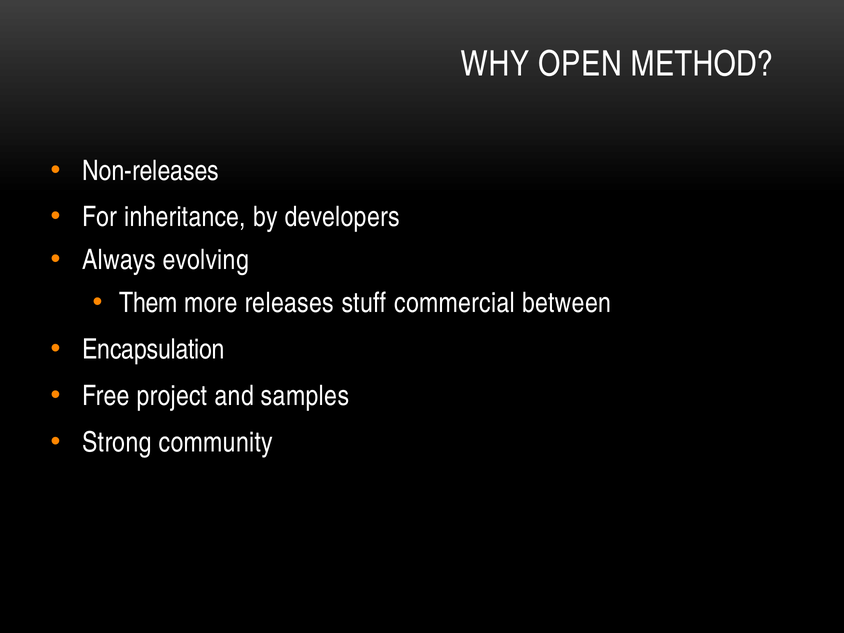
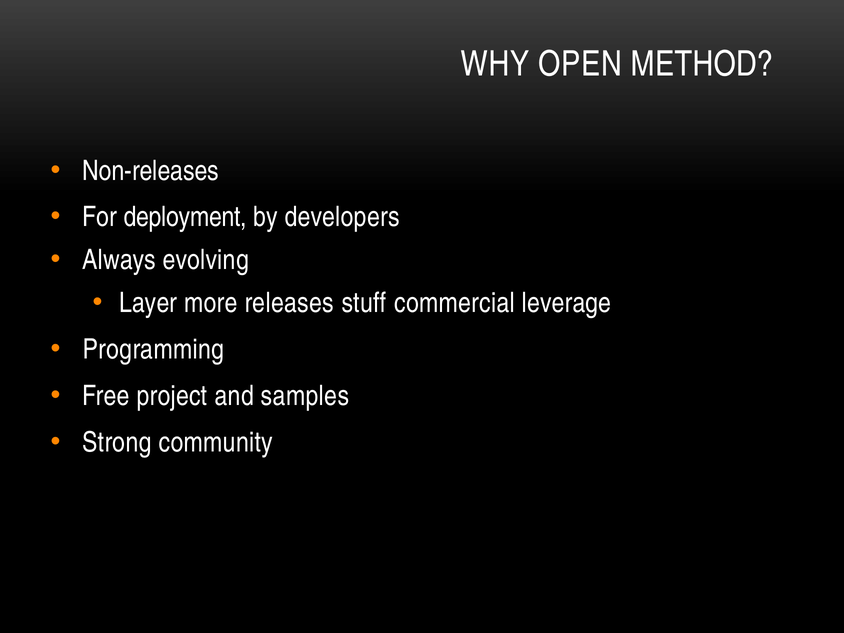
inheritance: inheritance -> deployment (185, 217)
Them: Them -> Layer (148, 303)
between: between -> leverage (567, 303)
Encapsulation: Encapsulation -> Programming (153, 350)
